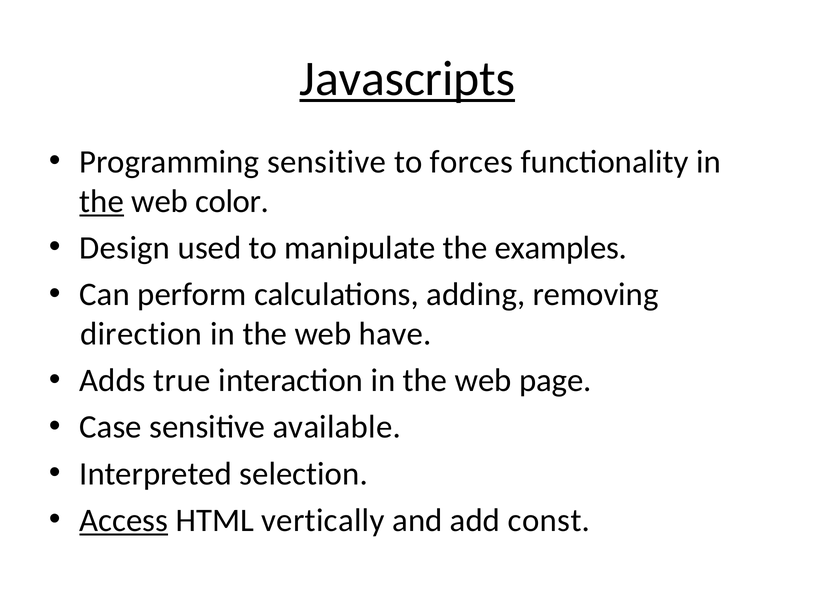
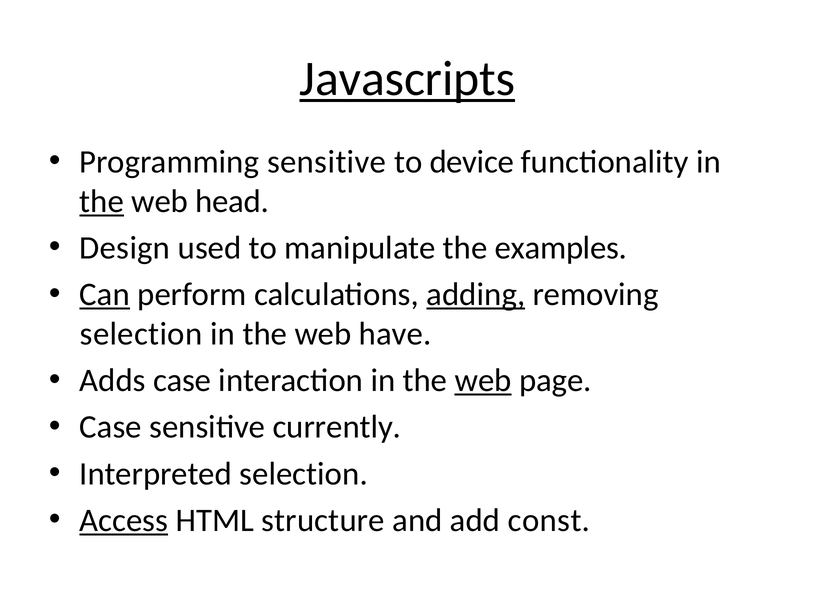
forces: forces -> device (472, 162)
color: color -> head (232, 201)
Can underline: none -> present (105, 295)
adding underline: none -> present (476, 295)
direction: direction -> selection (141, 334)
Adds true: true -> case (182, 381)
web underline: none -> present (483, 381)
available: available -> currently (337, 427)
vertically: vertically -> structure (323, 521)
